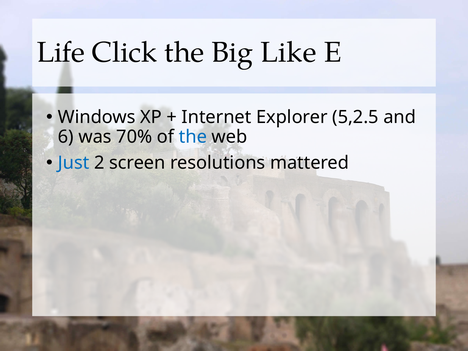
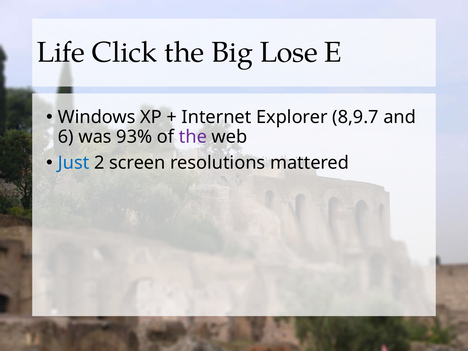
Like: Like -> Lose (289, 52)
5,2.5: 5,2.5 -> 8,9.7 (355, 117)
70%: 70% -> 93% (134, 137)
the colour: blue -> purple (193, 137)
